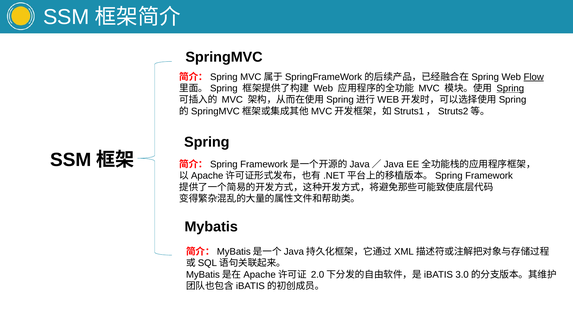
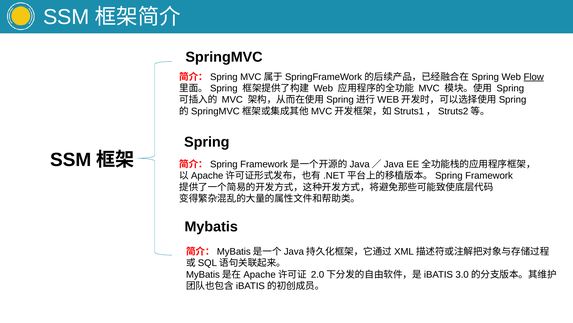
Spring underline: present -> none (510, 88)
